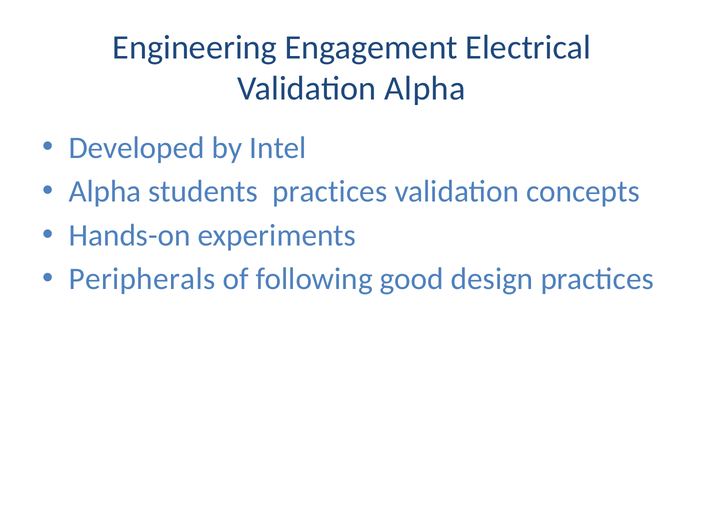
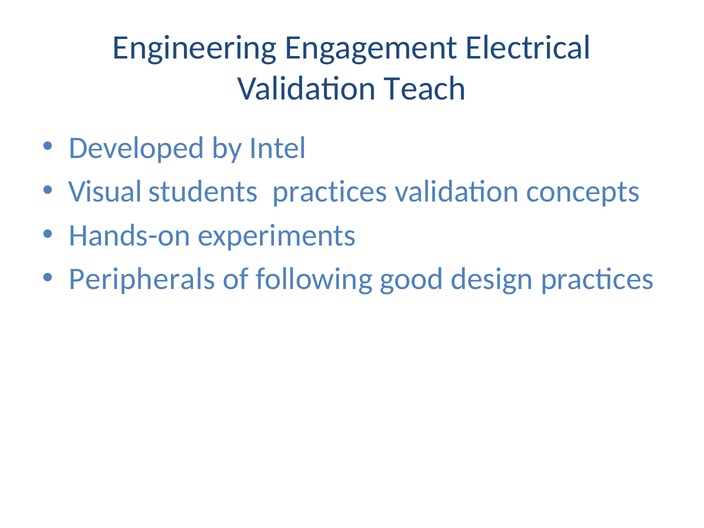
Validation Alpha: Alpha -> Teach (425, 89)
Alpha: Alpha -> Visual (105, 192)
